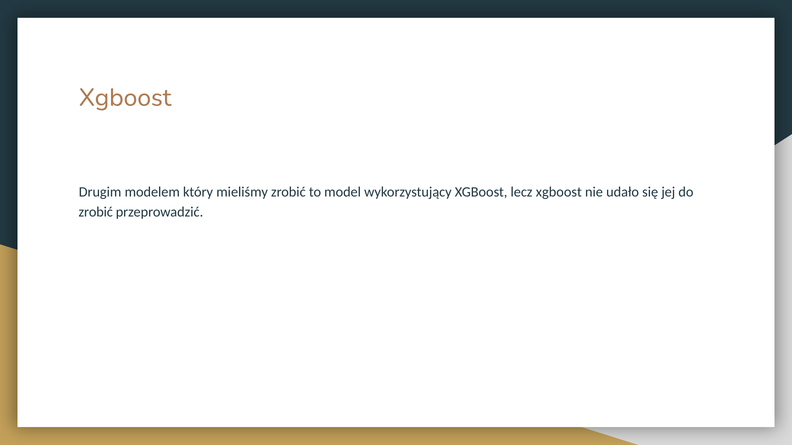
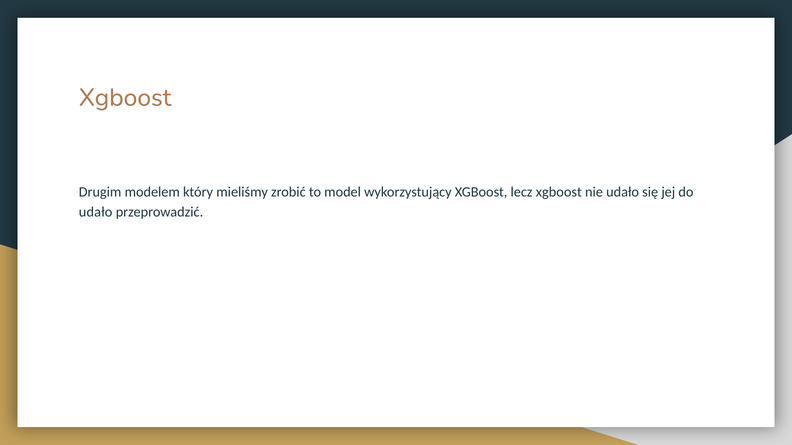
zrobić: zrobić -> udało (96, 212)
